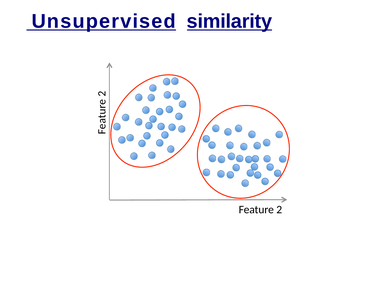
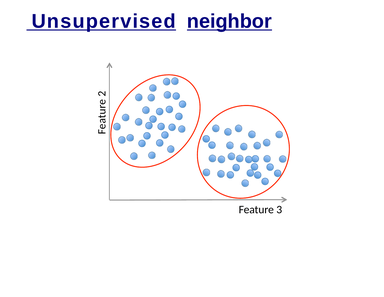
similarity: similarity -> neighbor (229, 21)
Feature 2: 2 -> 3 (279, 209)
